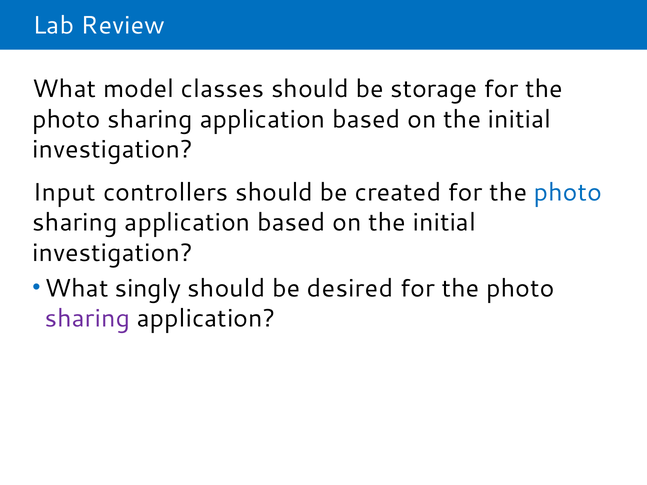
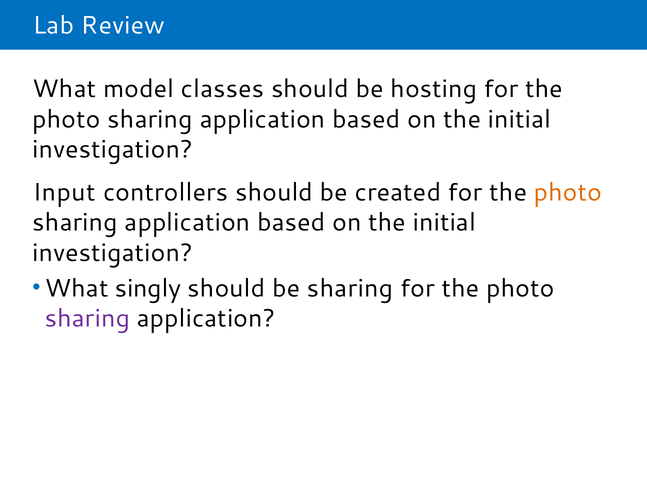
storage: storage -> hosting (434, 89)
photo colour: blue -> orange (568, 192)
be desired: desired -> sharing (350, 289)
